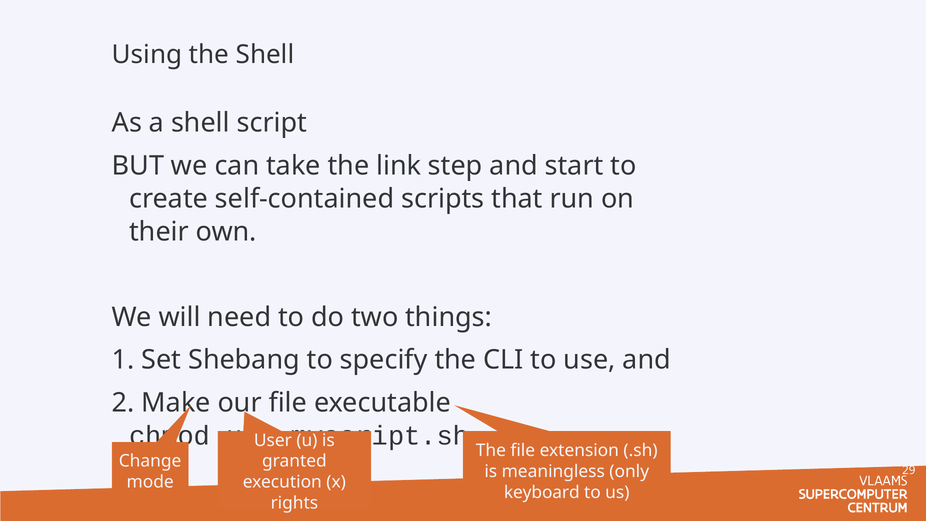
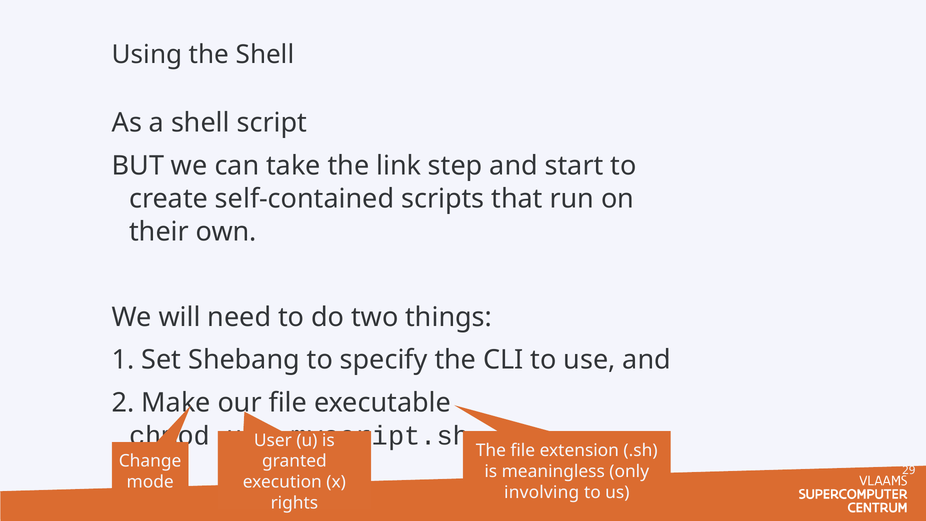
keyboard: keyboard -> involving (542, 492)
